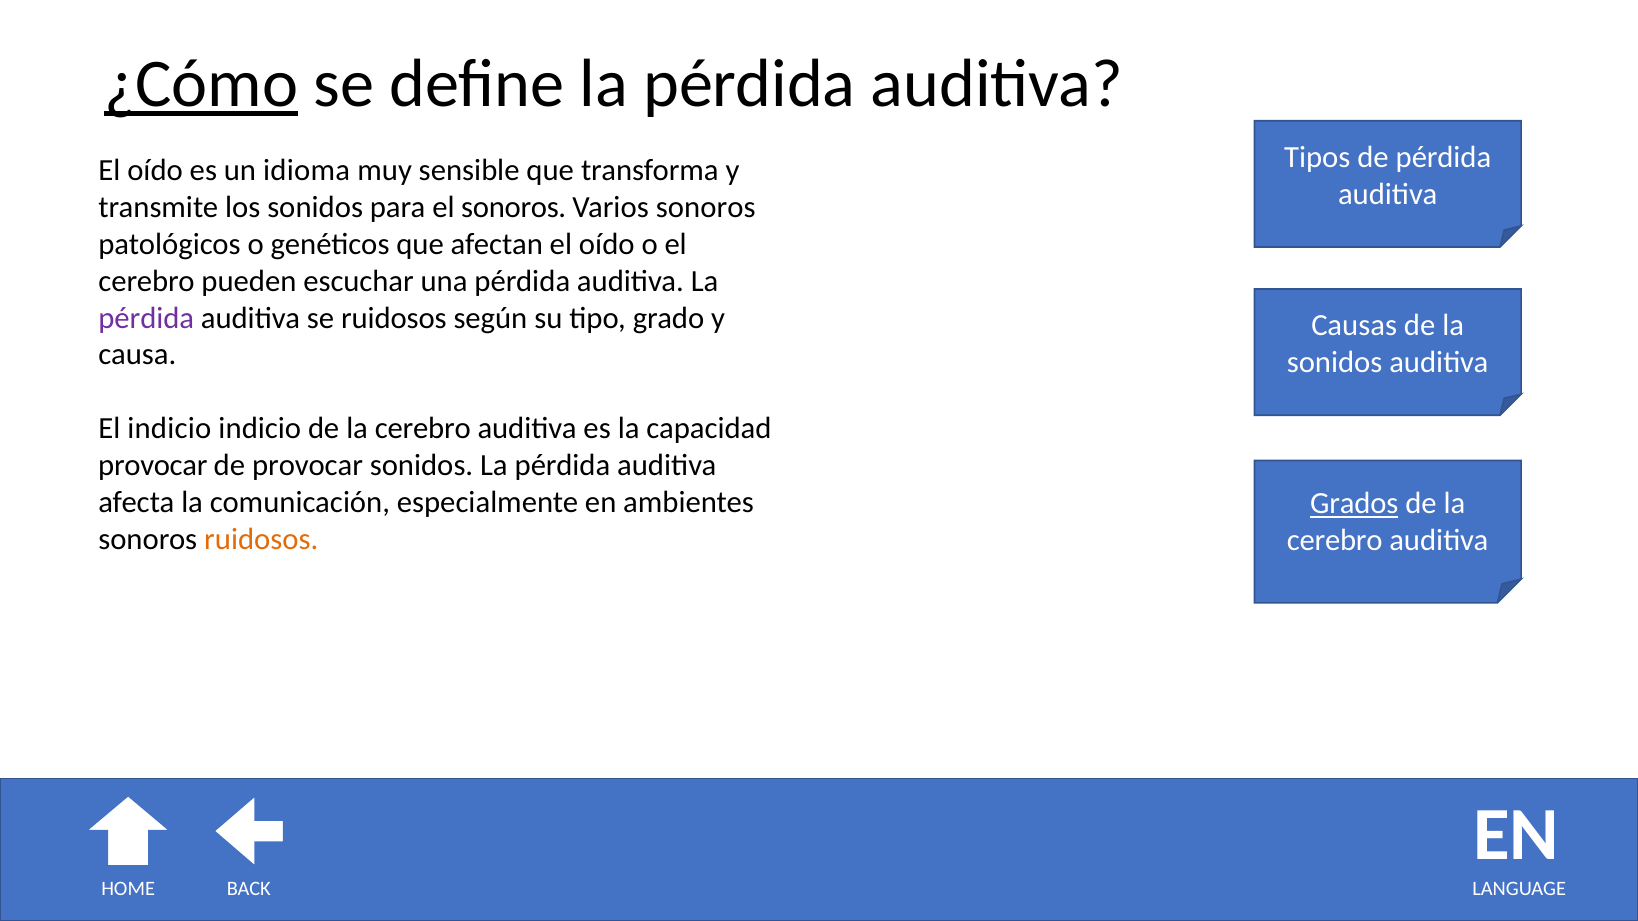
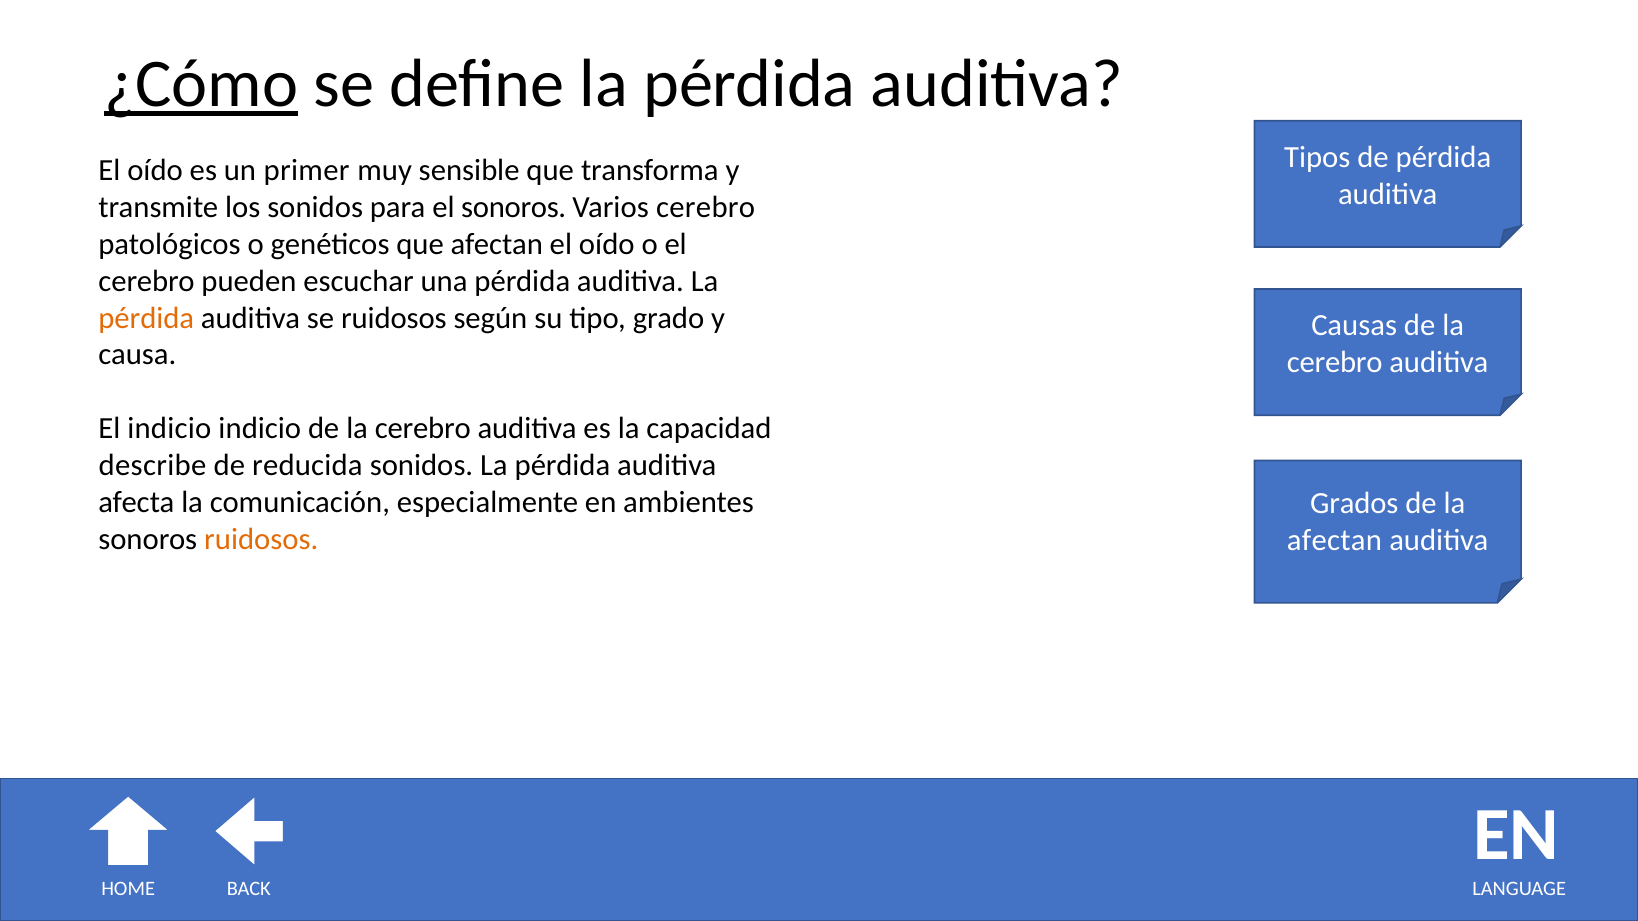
idioma: idioma -> primer (307, 171)
Varios sonoros: sonoros -> cerebro (706, 208)
pérdida colour: purple -> orange (146, 318)
sonidos: sonidos -> cerebro (1335, 362)
provocar: provocar -> describe (153, 465)
de provocar: provocar -> reducida (307, 465)
Grados underline: present -> none (1354, 504)
cerebro: cerebro -> afectan (1334, 541)
